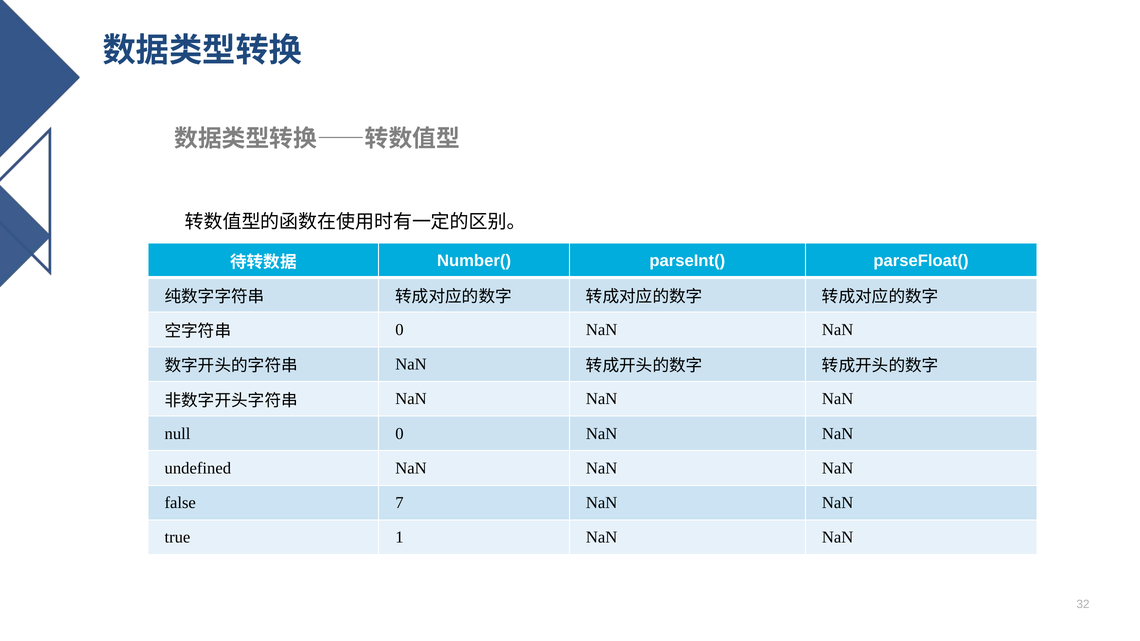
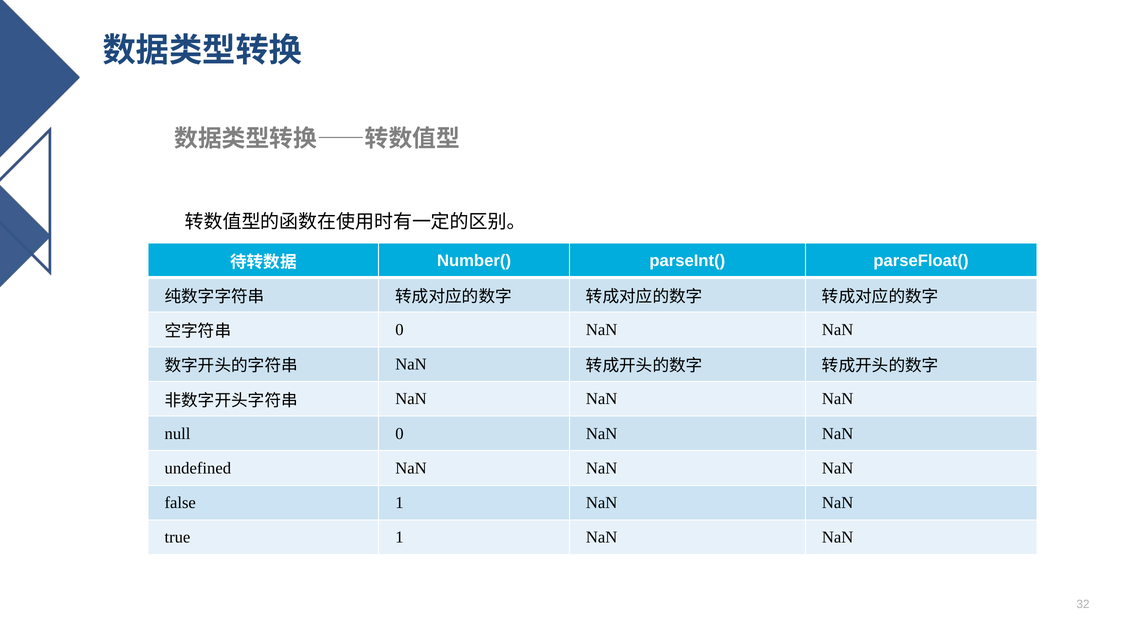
false 7: 7 -> 1 (399, 503)
